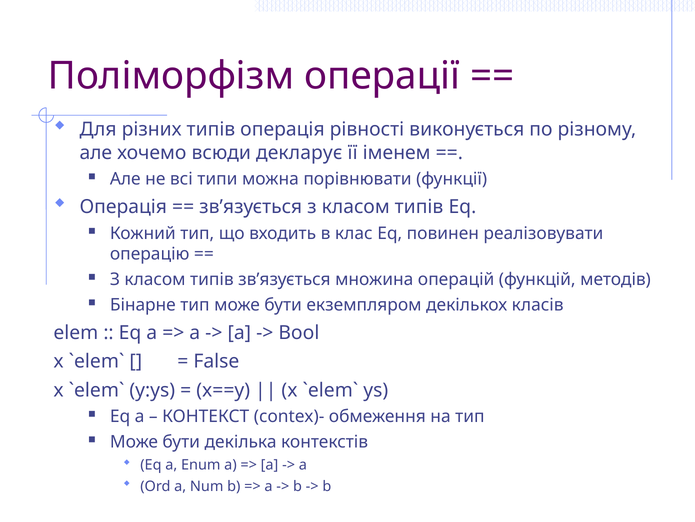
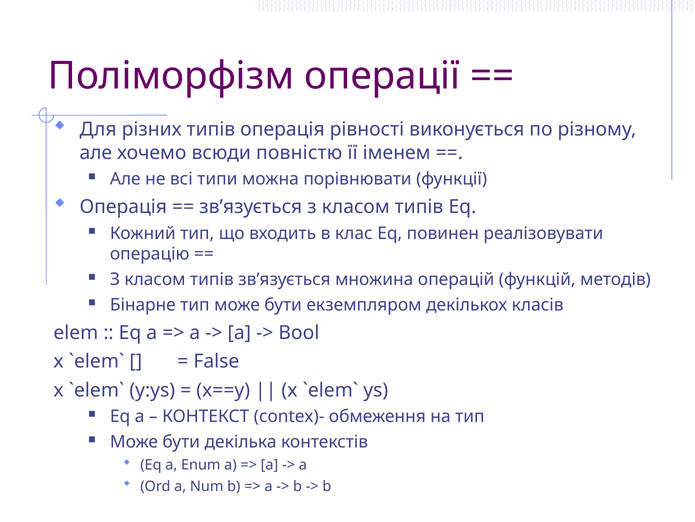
декларує: декларує -> повністю (299, 152)
